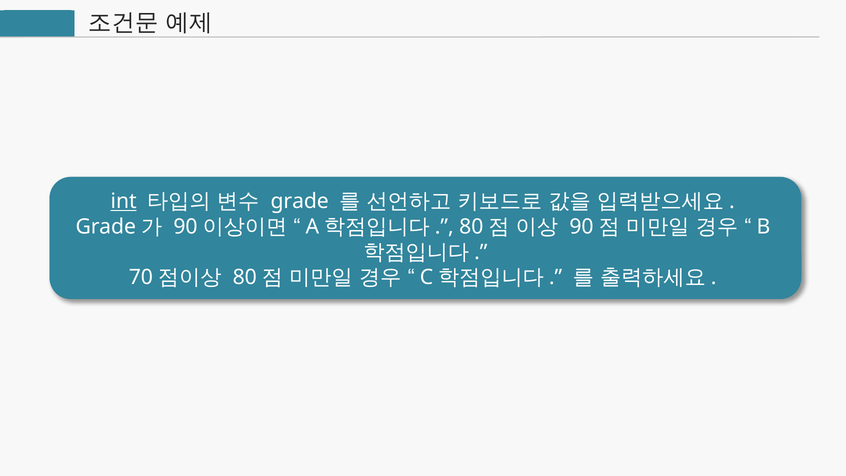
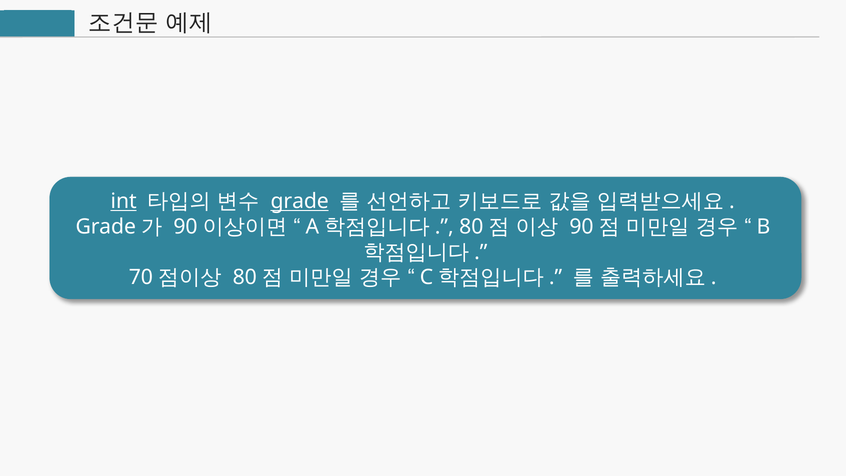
grade underline: none -> present (300, 201)
